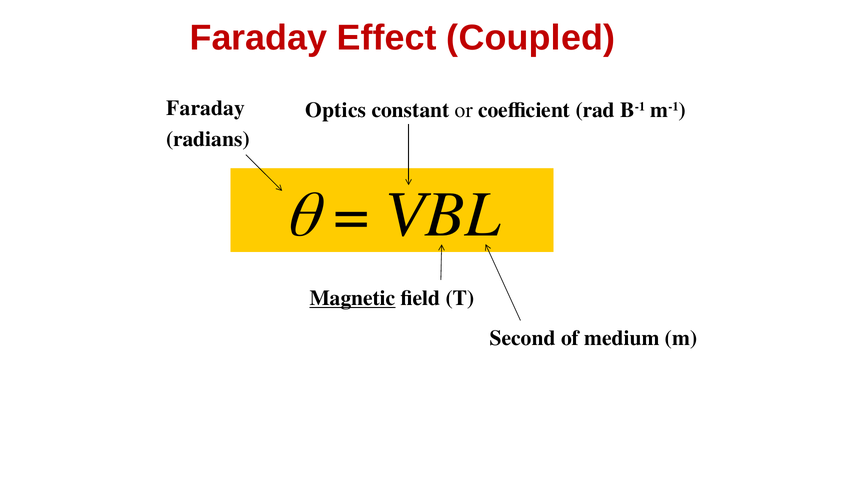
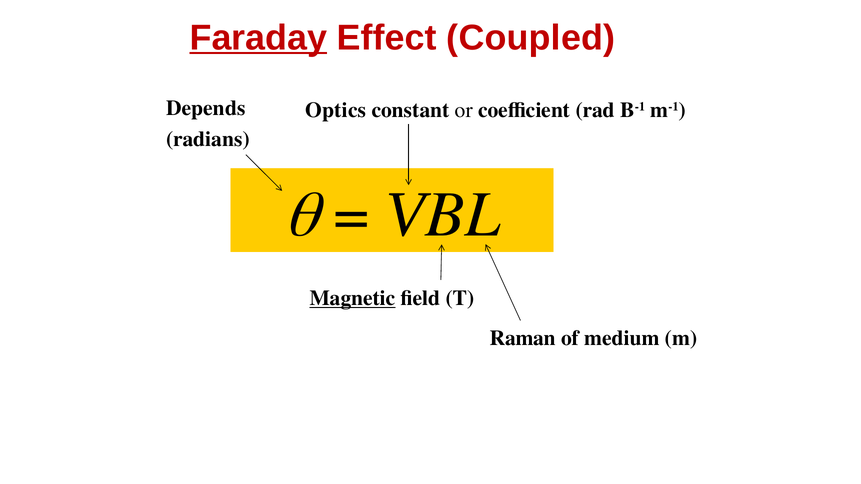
Faraday underline: none -> present (258, 38)
Faraday: Faraday -> Depends (206, 108)
Second: Second -> Raman (523, 338)
